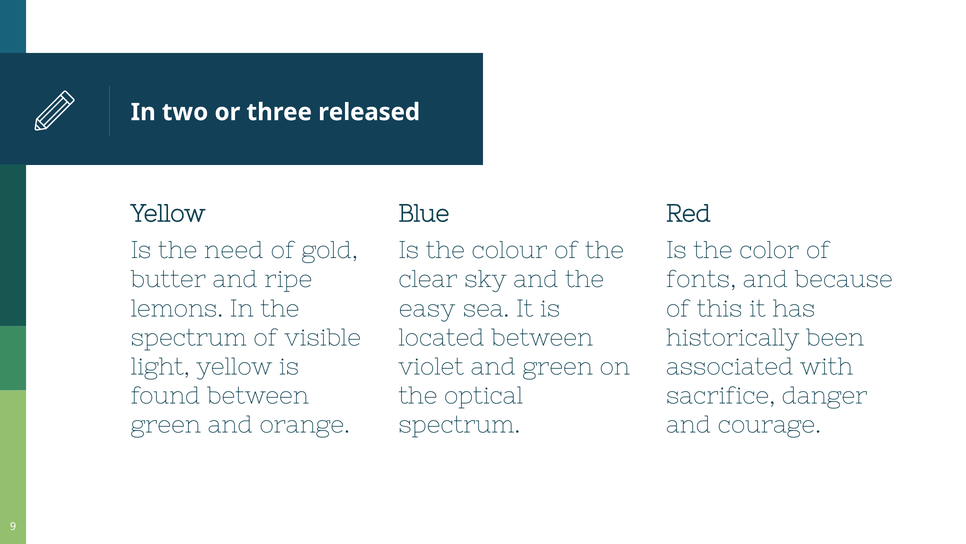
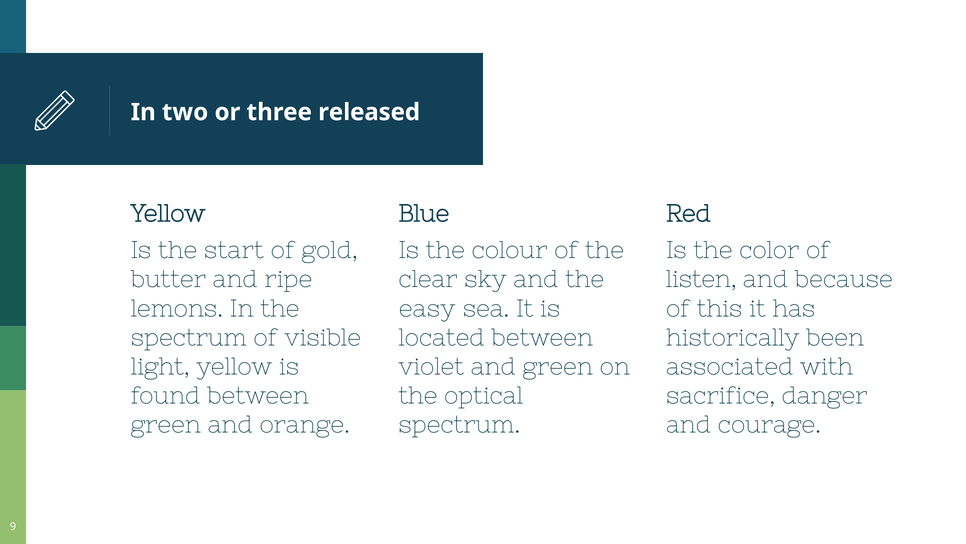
need: need -> start (234, 250)
fonts: fonts -> listen (701, 279)
